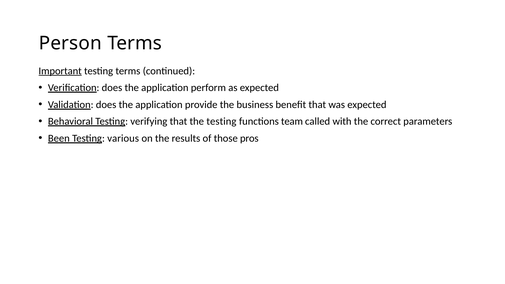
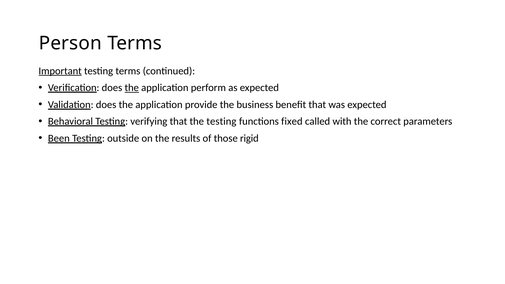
the underline: none -> present (132, 88)
team: team -> fixed (292, 121)
various: various -> outside (123, 138)
pros: pros -> rigid (249, 138)
